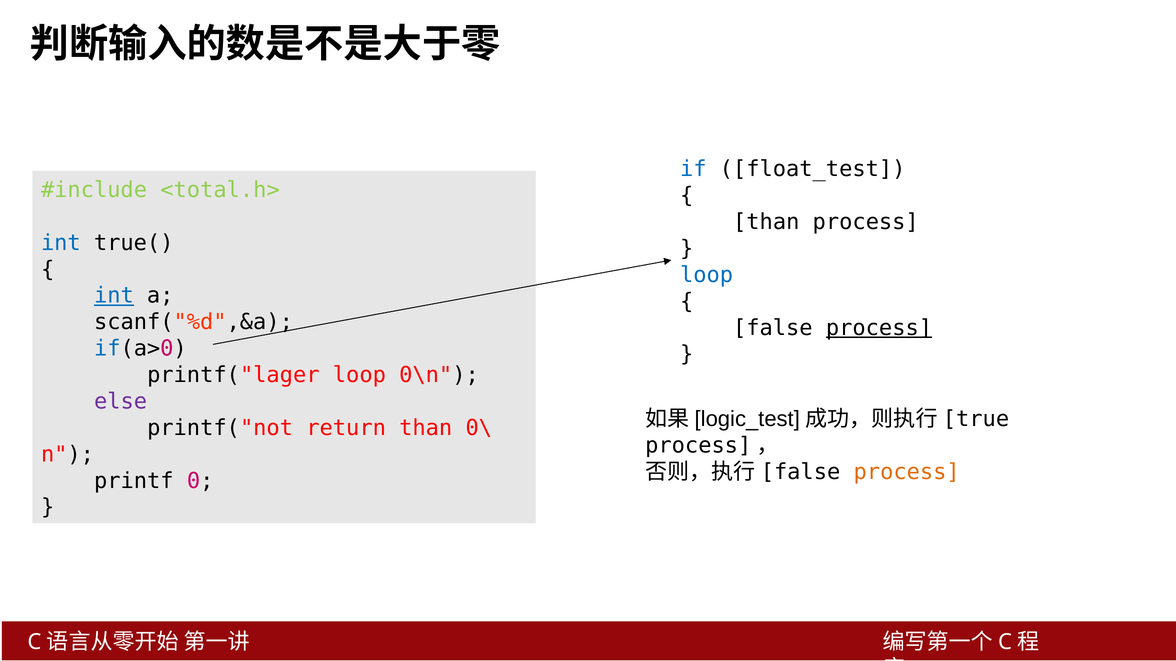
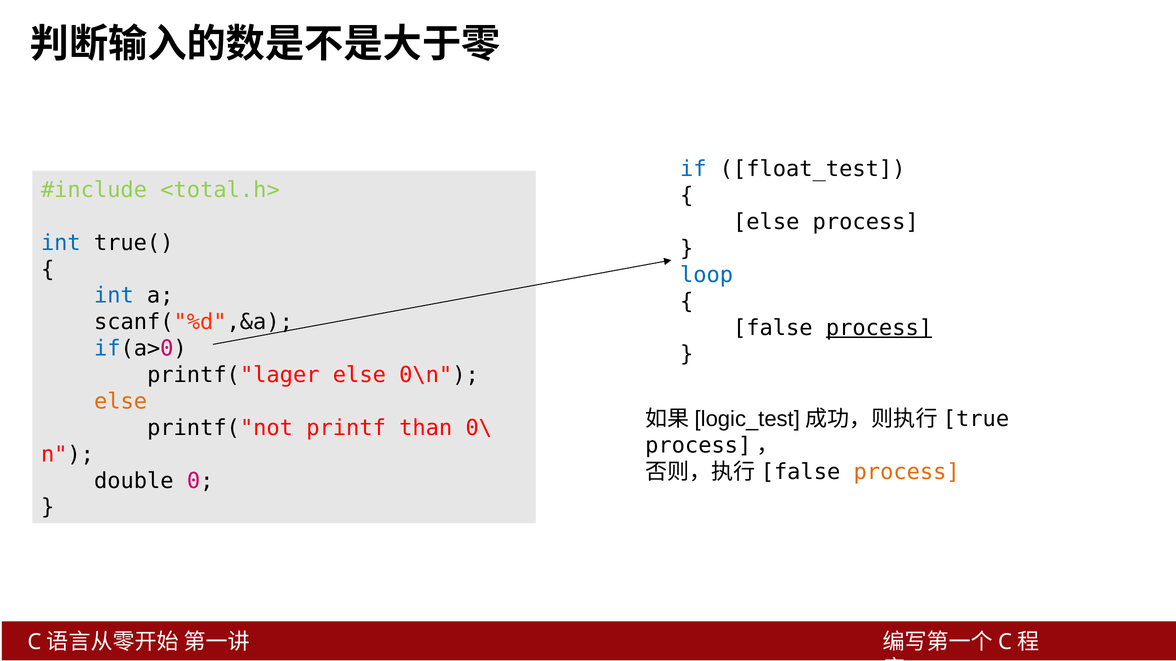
than: than -> else (766, 222)
int underline: present -> none (114, 296)
printf("lager loop: loop -> else (359, 375)
else colour: purple -> orange (121, 402)
return: return -> printf (346, 428)
printf: printf -> double (134, 481)
